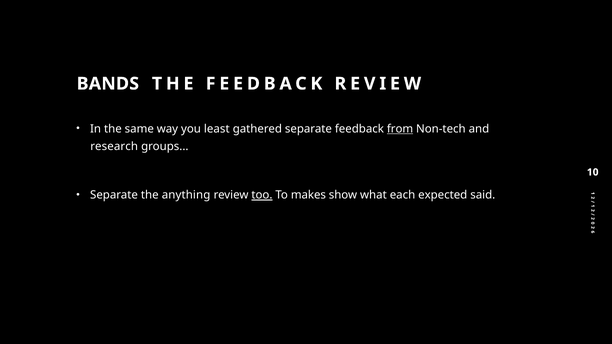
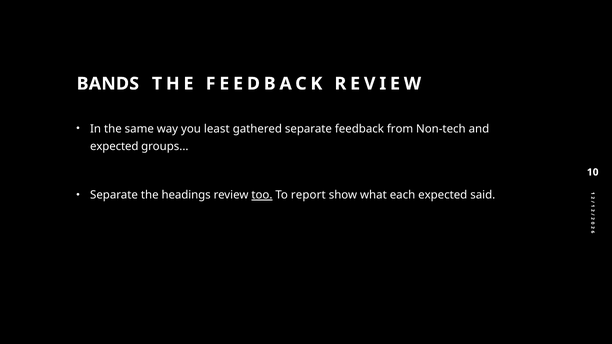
from underline: present -> none (400, 129)
research: research -> expected (114, 147)
anything: anything -> headings (186, 195)
makes: makes -> report (308, 195)
